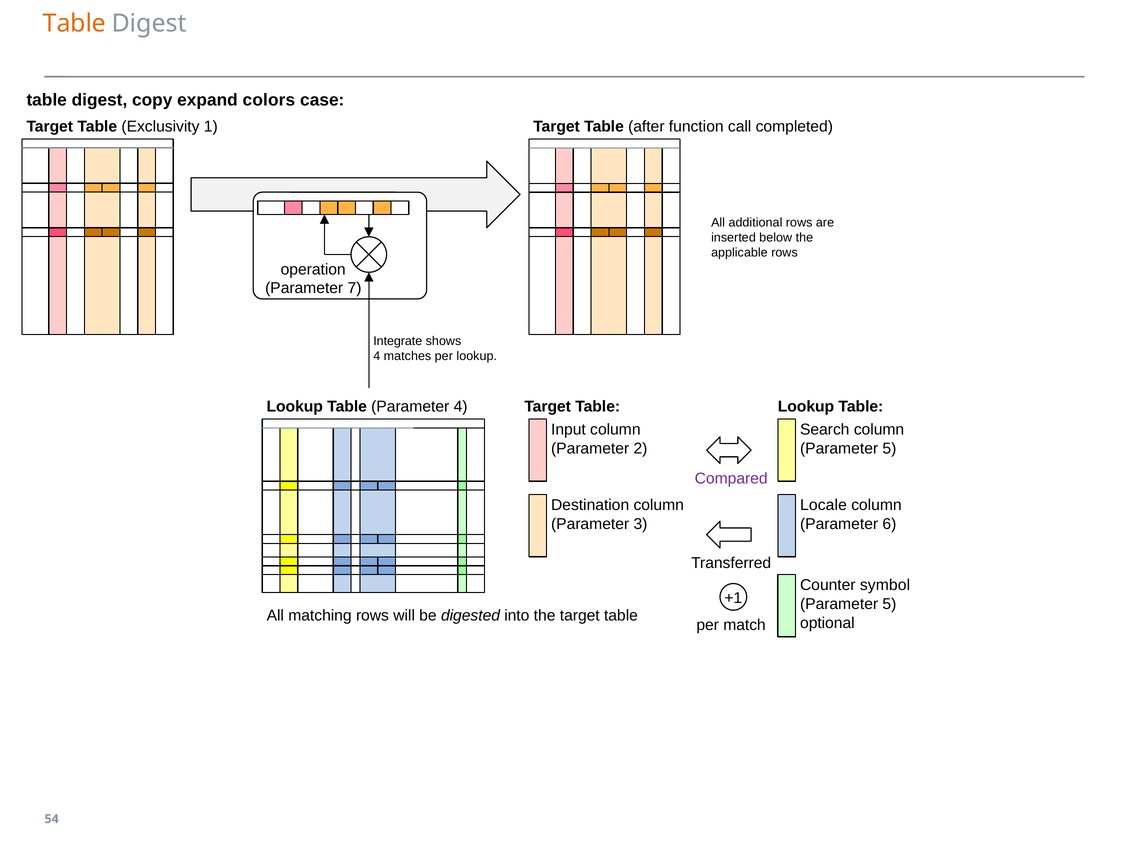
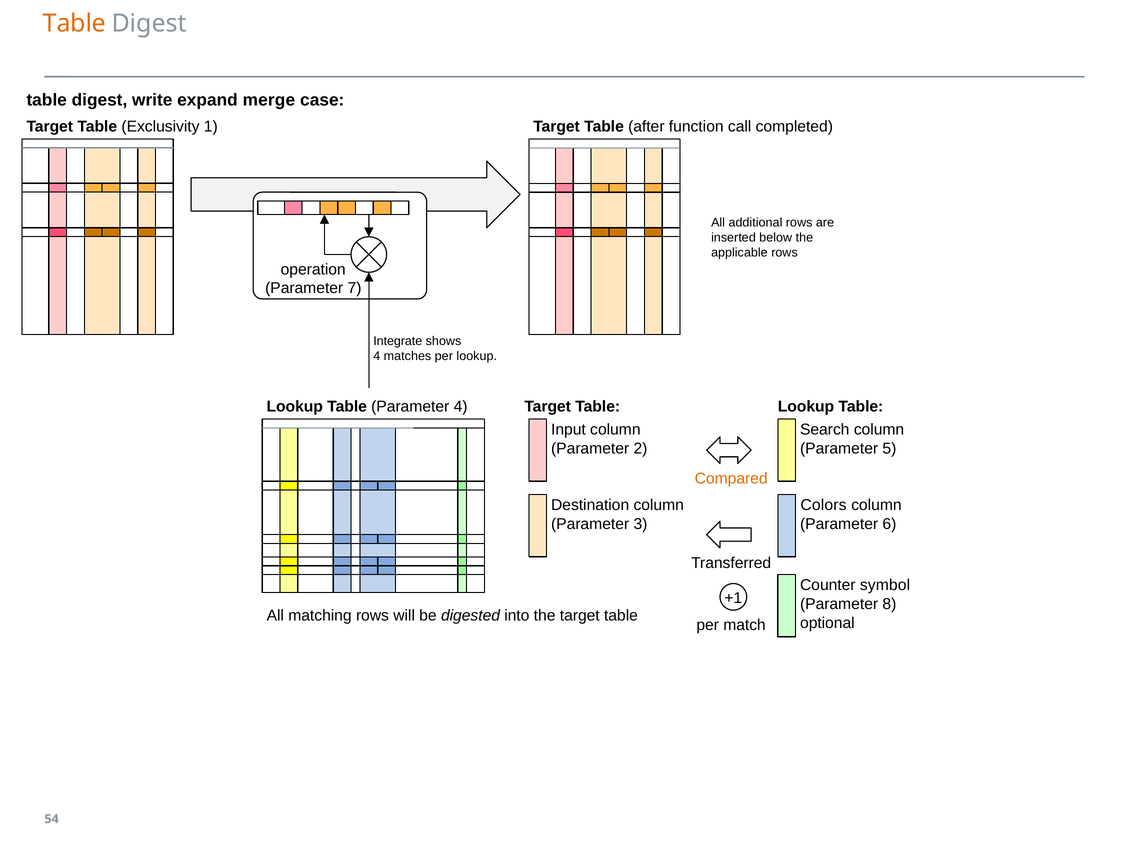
copy: copy -> write (152, 100)
colors: colors -> merge (269, 100)
Compared colour: purple -> orange (731, 478)
Locale: Locale -> Colors (823, 505)
5: 5 -> 8 (889, 604)
